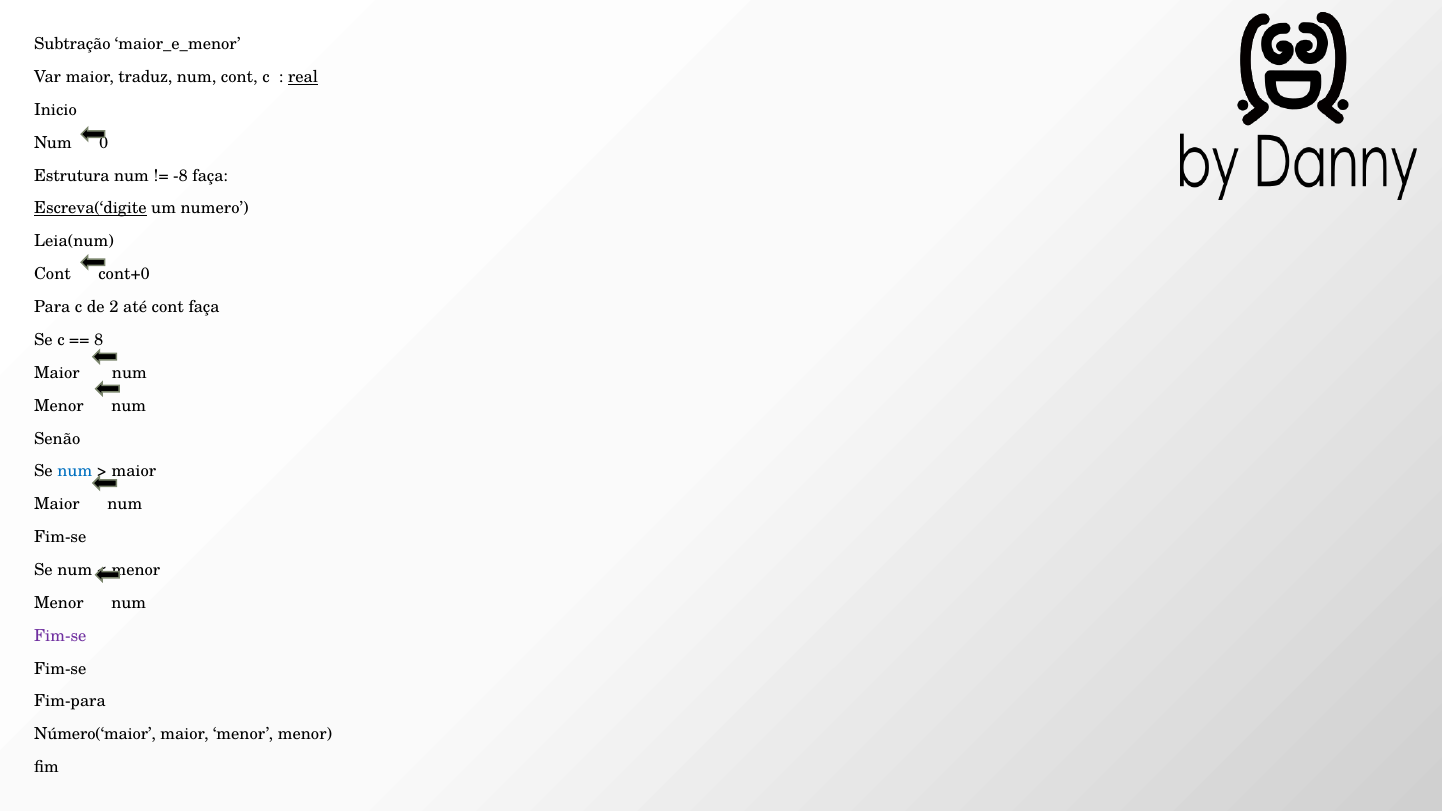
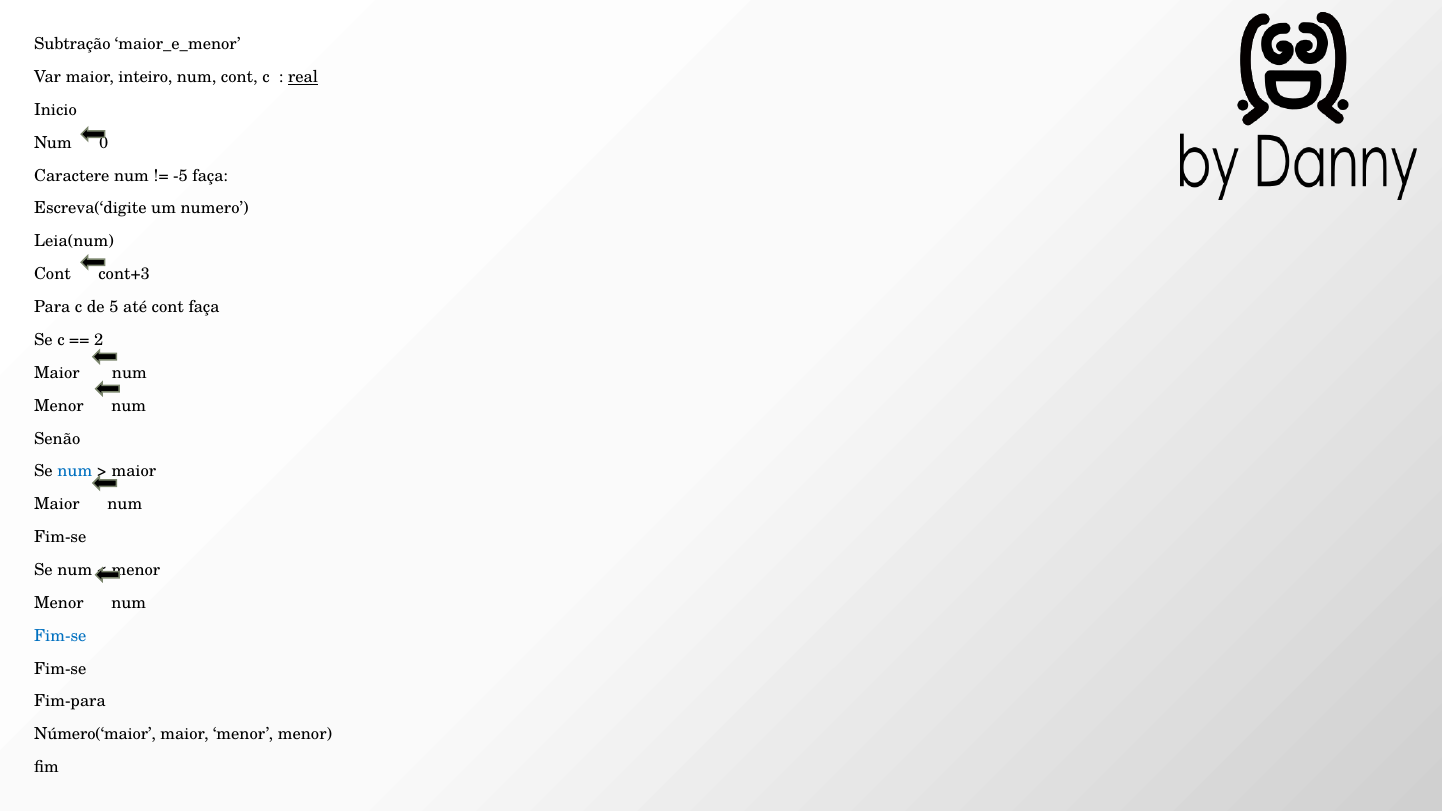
traduz: traduz -> inteiro (145, 77)
Estrutura: Estrutura -> Caractere (72, 176)
-8: -8 -> -5 (180, 176)
Escreva(‘digite underline: present -> none (90, 209)
cont+0: cont+0 -> cont+3 (124, 274)
2: 2 -> 5 (114, 307)
8: 8 -> 2 (99, 340)
Fim-se colour: purple -> blue (60, 636)
